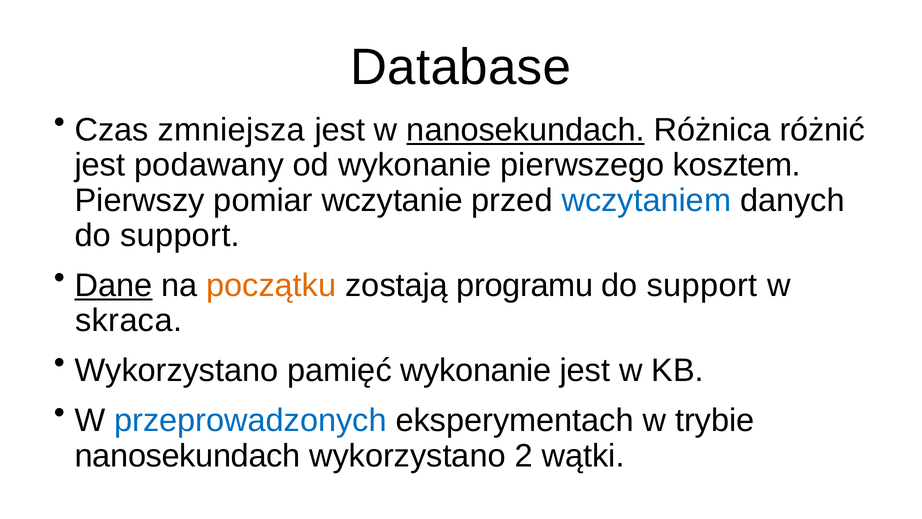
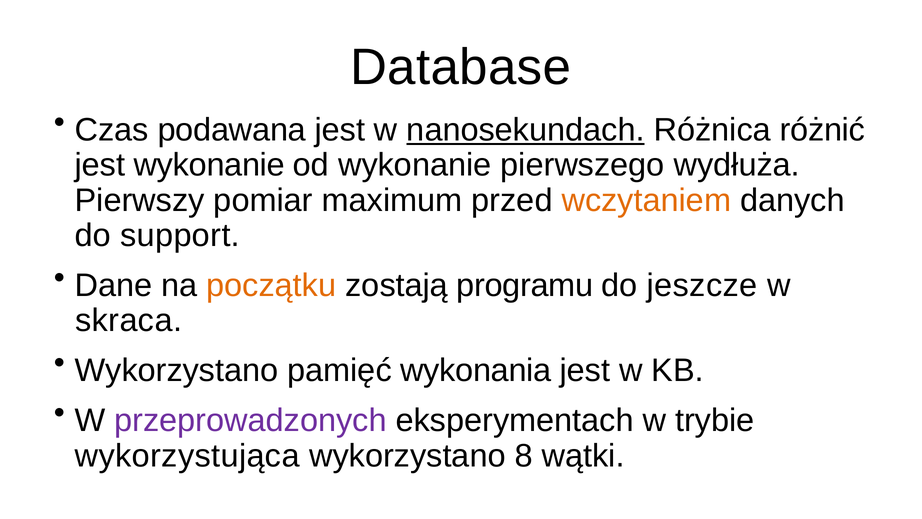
zmniejsza: zmniejsza -> podawana (232, 130)
jest podawany: podawany -> wykonanie (209, 165)
kosztem: kosztem -> wydłuża (737, 165)
wczytanie: wczytanie -> maximum (392, 200)
wczytaniem colour: blue -> orange (646, 200)
Dane underline: present -> none (114, 285)
support: support -> jeszcze (702, 285)
pamięć wykonanie: wykonanie -> wykonania (476, 370)
przeprowadzonych colour: blue -> purple (250, 420)
nanosekundach: nanosekundach -> wykorzystująca (187, 455)
2: 2 -> 8 (524, 455)
